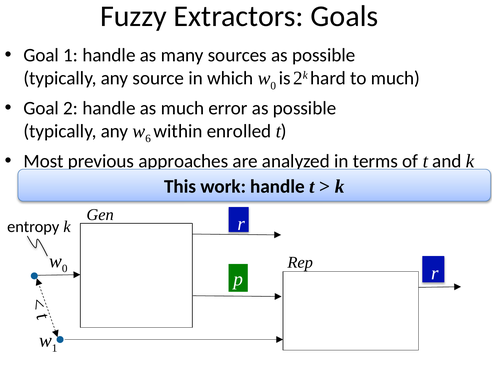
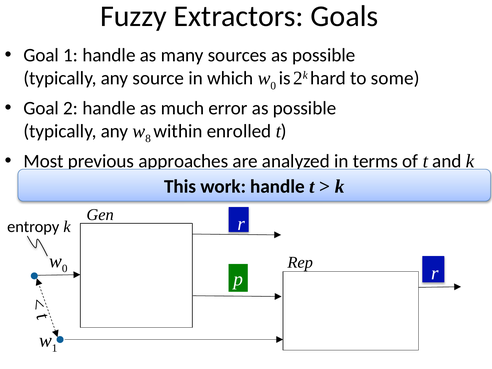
to much: much -> some (395, 78)
6: 6 -> 8 (148, 139)
